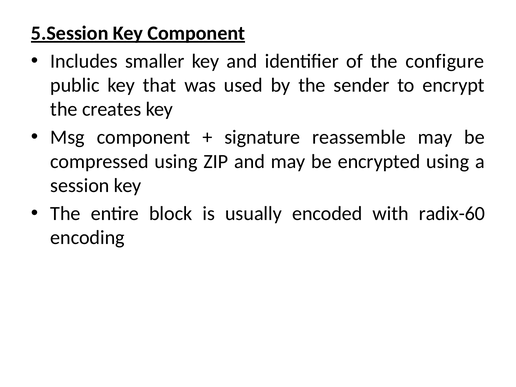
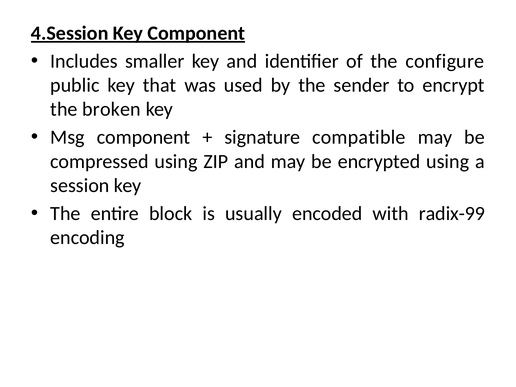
5.Session: 5.Session -> 4.Session (70, 33)
creates: creates -> broken (112, 109)
reassemble: reassemble -> compatible (359, 137)
radix-60: radix-60 -> radix-99 (452, 213)
